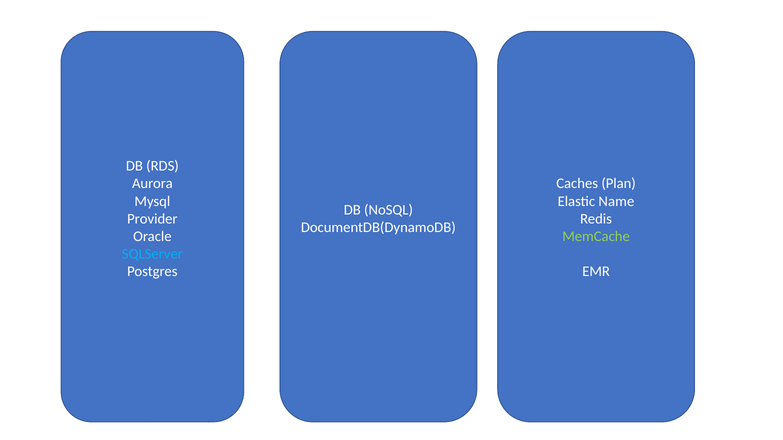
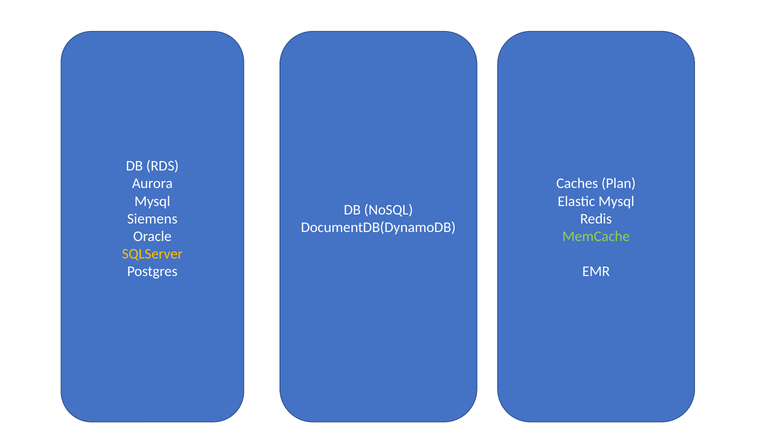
Elastic Name: Name -> Mysql (616, 201)
Provider: Provider -> Siemens (152, 219)
SQLServer colour: light blue -> yellow (152, 254)
